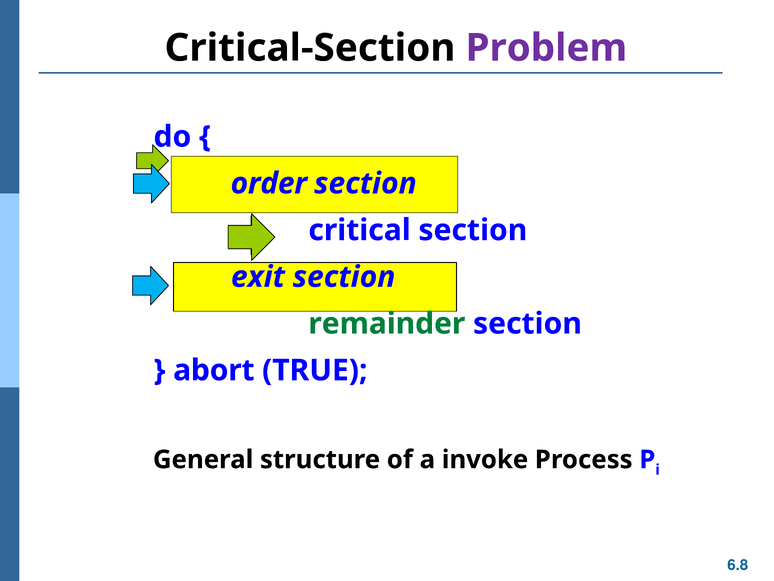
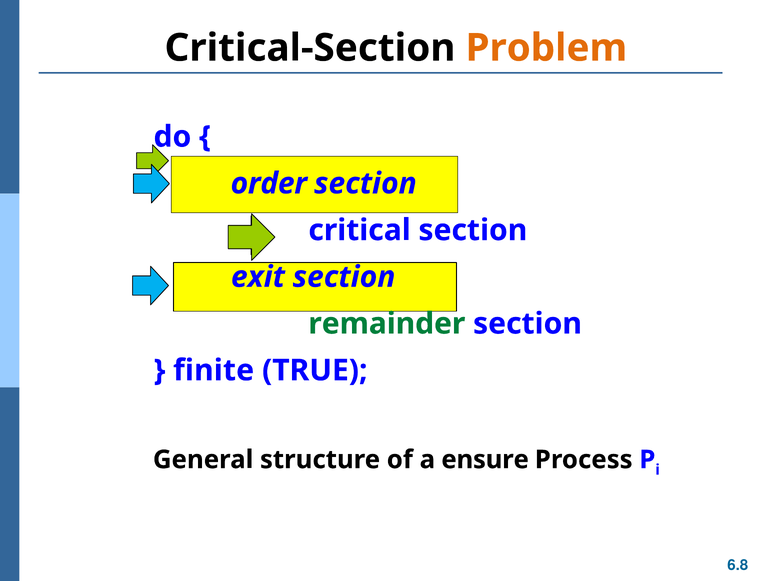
Problem colour: purple -> orange (546, 48)
abort: abort -> finite (214, 370)
invoke: invoke -> ensure (485, 459)
